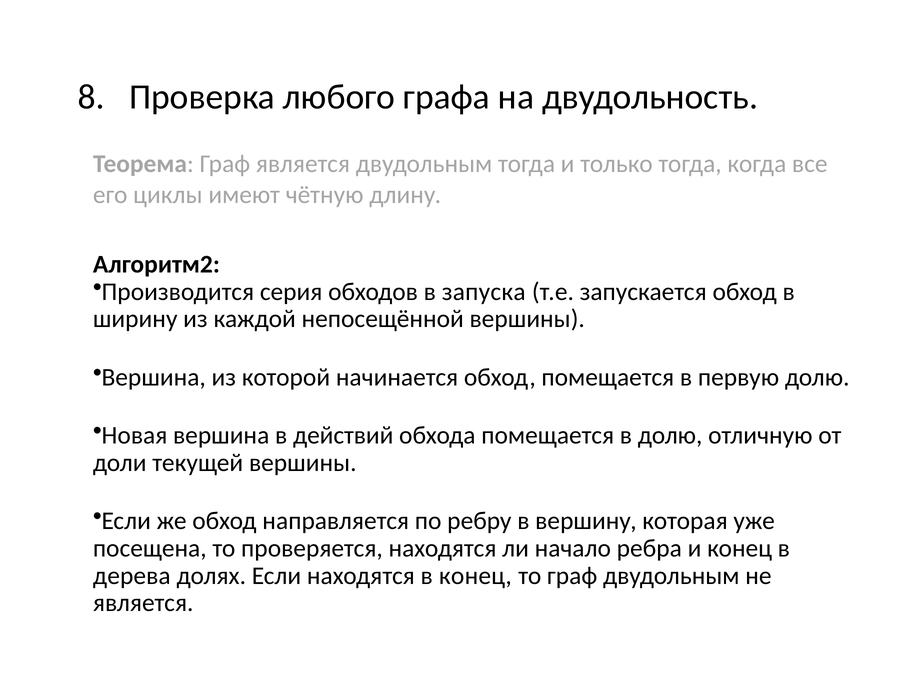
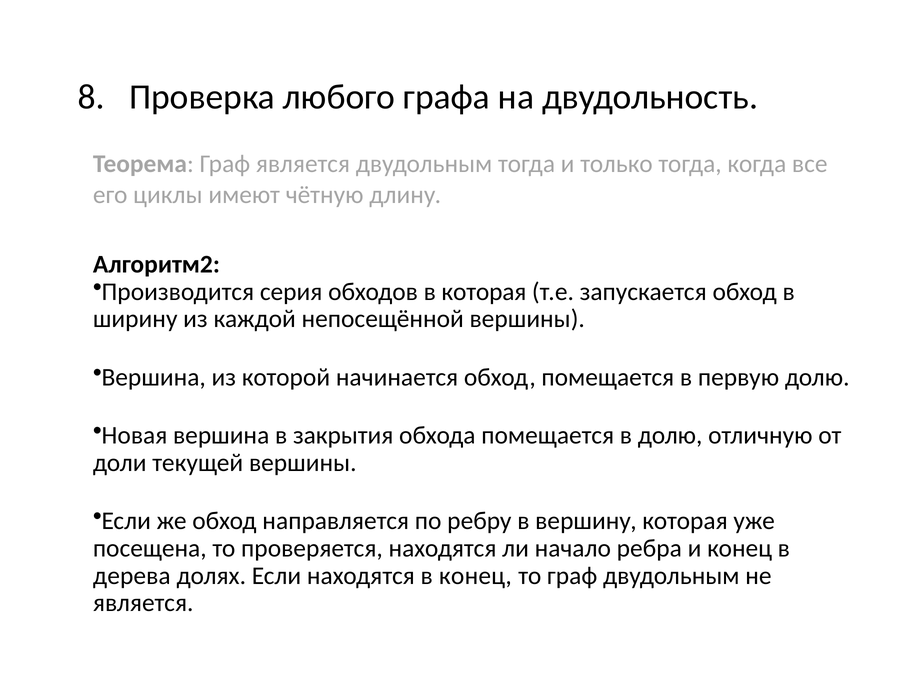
в запуска: запуска -> которая (484, 291)
действий: действий -> закрытия (343, 435)
